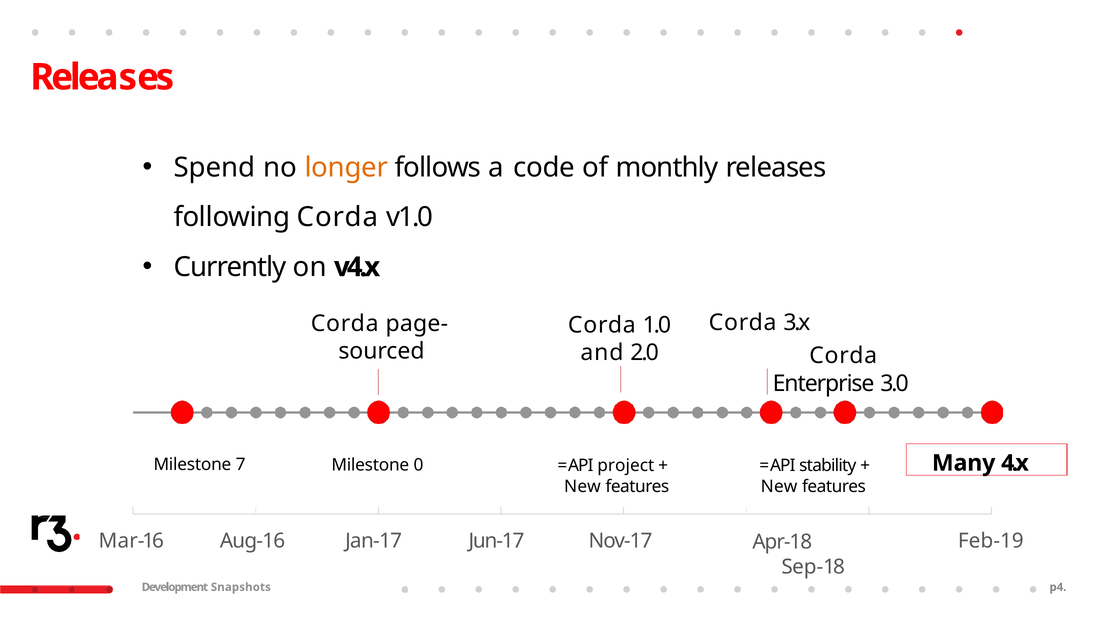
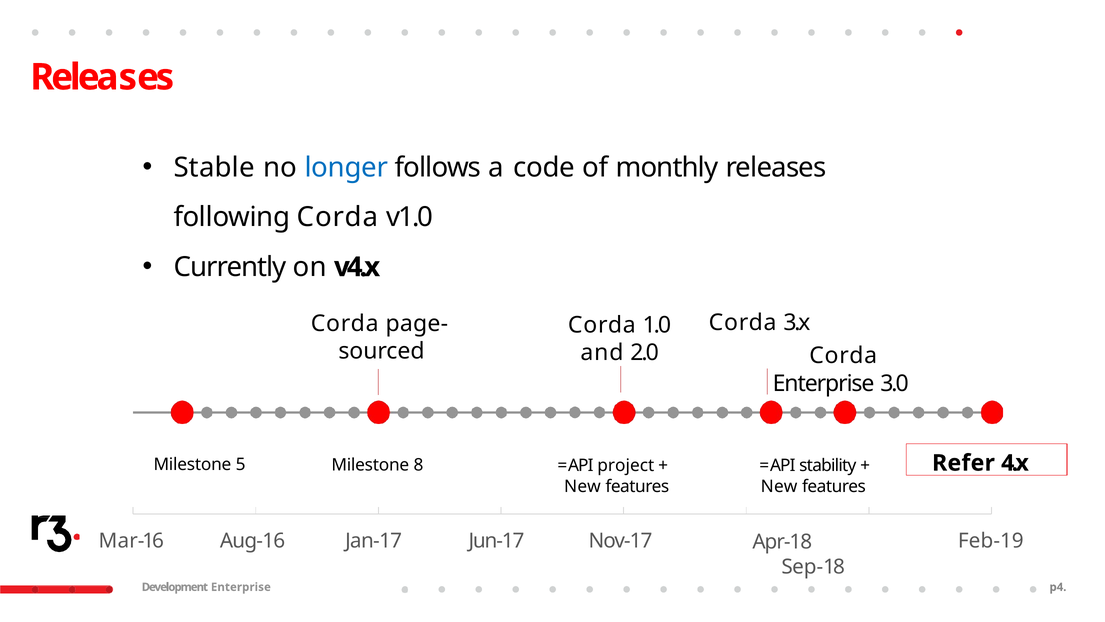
Spend: Spend -> Stable (214, 167)
longer colour: orange -> blue (346, 167)
Many: Many -> Refer (963, 463)
7: 7 -> 5 (241, 464)
0: 0 -> 8 (418, 465)
Development Snapshots: Snapshots -> Enterprise (241, 587)
